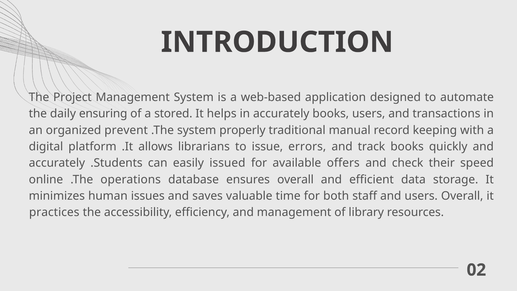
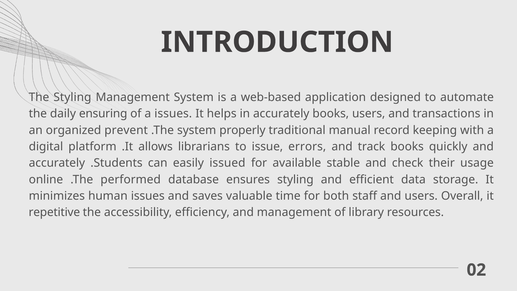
The Project: Project -> Styling (72, 97)
a stored: stored -> issues (173, 114)
offers: offers -> stable (343, 163)
speed: speed -> usage (477, 163)
operations: operations -> performed (131, 179)
ensures overall: overall -> styling (295, 179)
practices: practices -> repetitive (54, 212)
